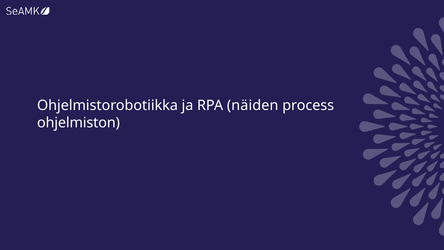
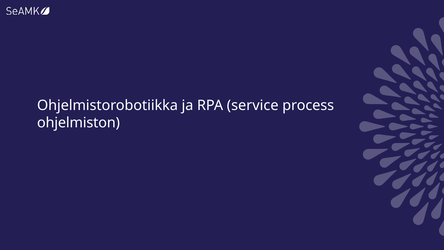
näiden: näiden -> service (253, 105)
